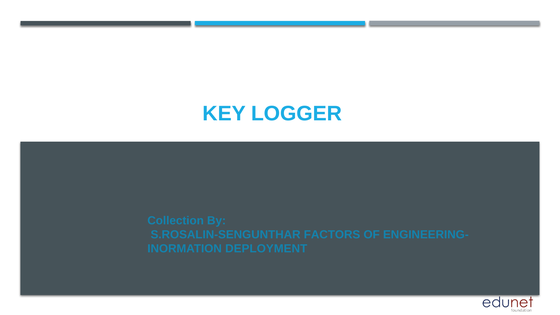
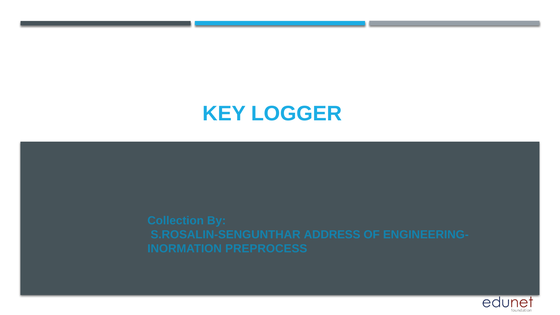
FACTORS: FACTORS -> ADDRESS (332, 235)
DEPLOYMENT: DEPLOYMENT -> PREPROCESS (266, 249)
